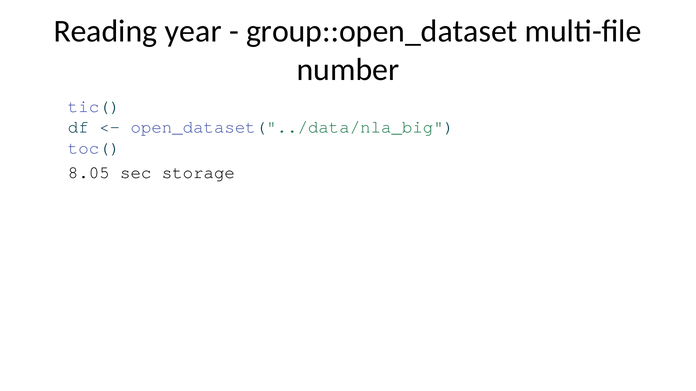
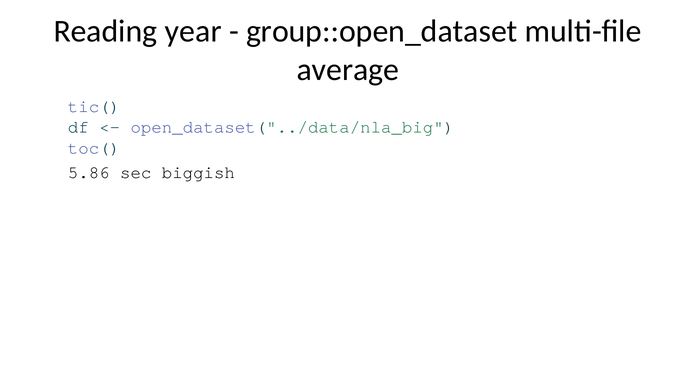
number: number -> average (348, 70)
8.05: 8.05 -> 5.86 (89, 173)
storage: storage -> biggish (198, 173)
